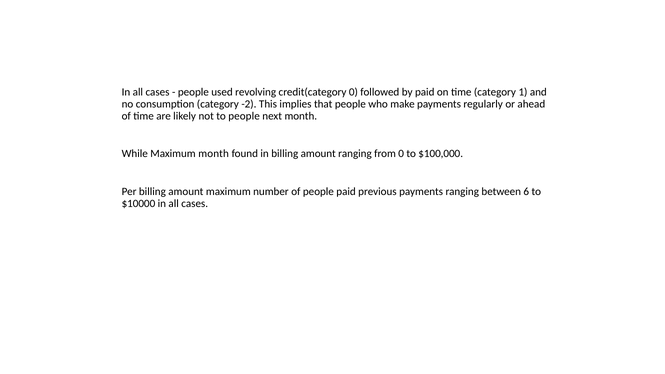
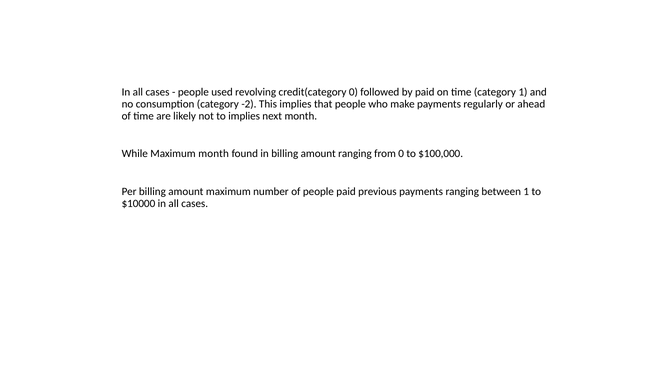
to people: people -> implies (244, 116)
between 6: 6 -> 1 (526, 192)
